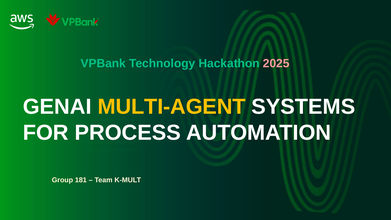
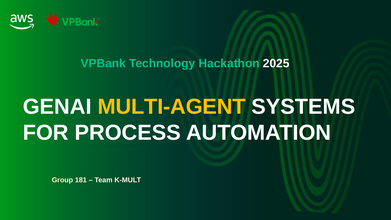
2025 colour: pink -> white (276, 63)
